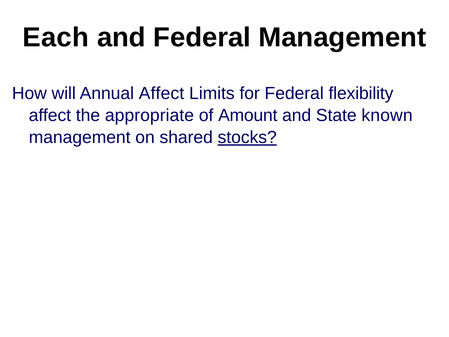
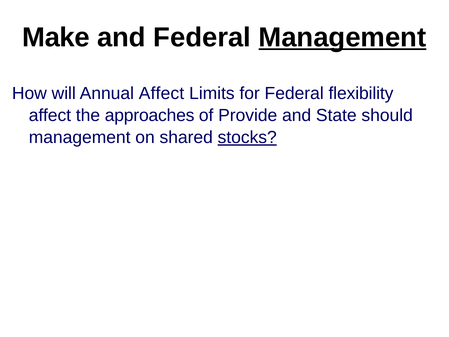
Each: Each -> Make (56, 37)
Management underline: none -> present (342, 37)
appropriate: appropriate -> approaches (150, 115)
Amount: Amount -> Provide (248, 115)
known: known -> should (387, 115)
